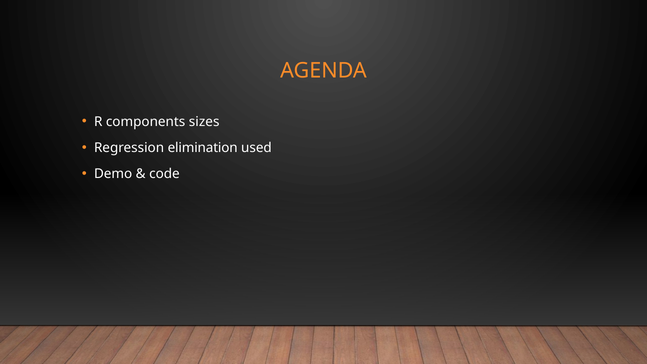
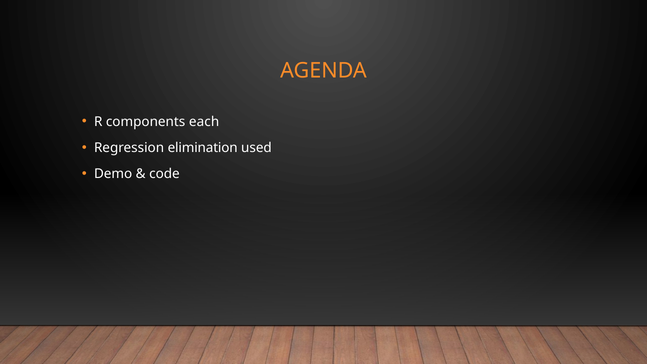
sizes: sizes -> each (204, 122)
